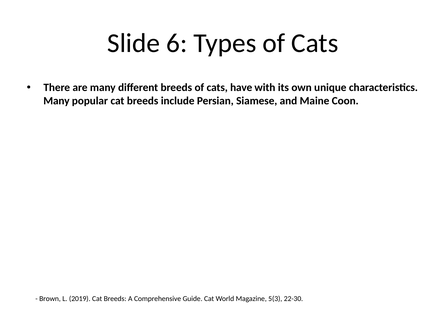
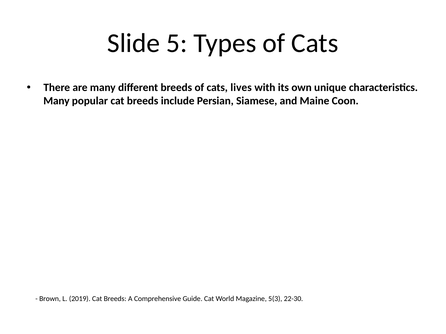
6: 6 -> 5 (177, 43)
have: have -> lives (241, 88)
